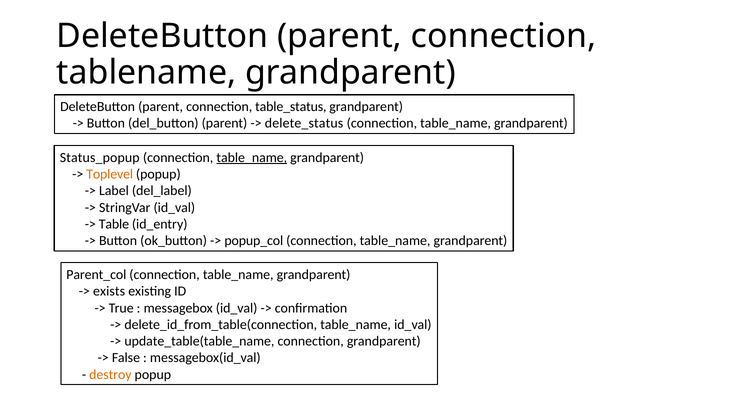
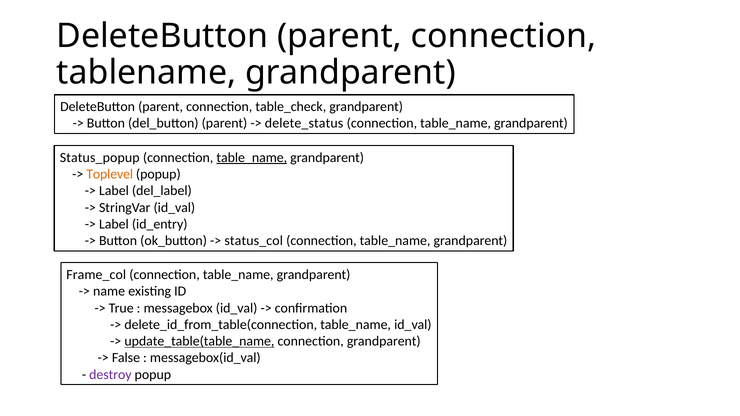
table_status: table_status -> table_check (291, 107)
Table: Table -> Label (114, 224)
popup_col: popup_col -> status_col (254, 241)
Parent_col: Parent_col -> Frame_col (96, 275)
exists: exists -> name (109, 291)
update_table(table_name underline: none -> present (199, 341)
destroy colour: orange -> purple (110, 375)
